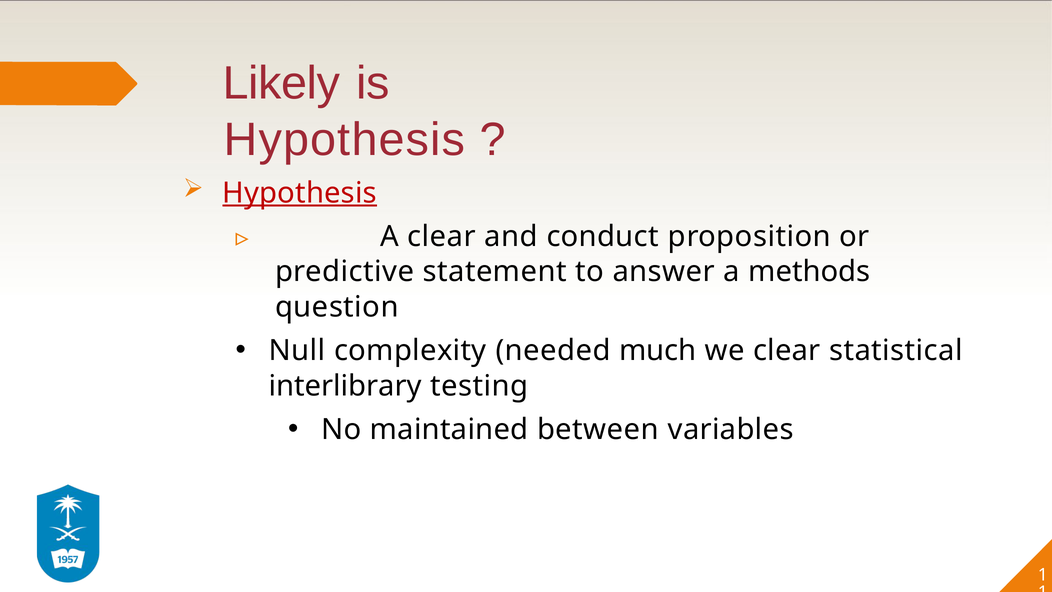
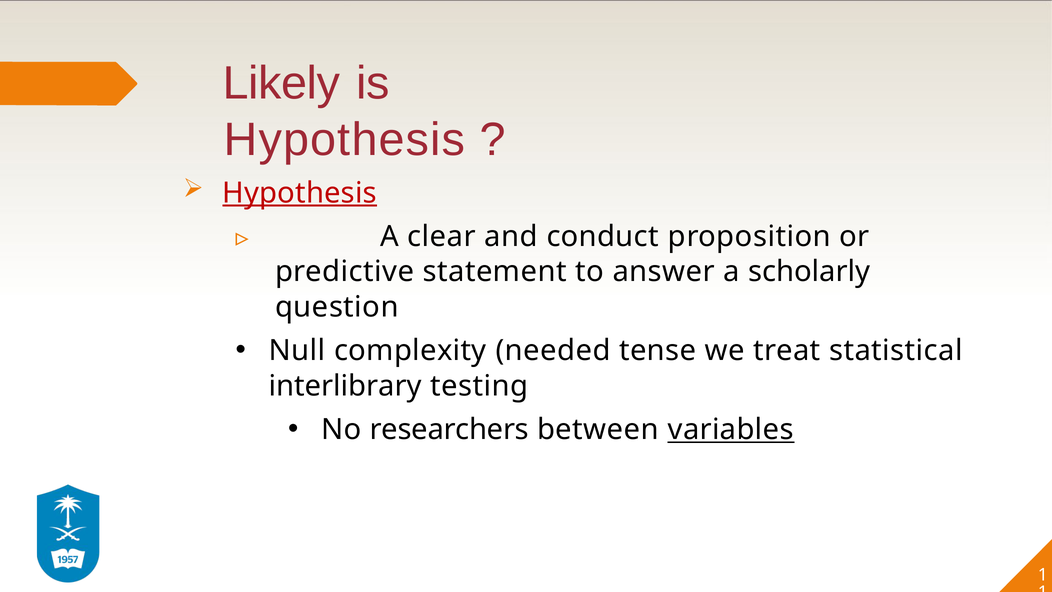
methods: methods -> scholarly (809, 272)
much: much -> tense (658, 351)
we clear: clear -> treat (787, 351)
maintained: maintained -> researchers (449, 430)
variables underline: none -> present (731, 430)
